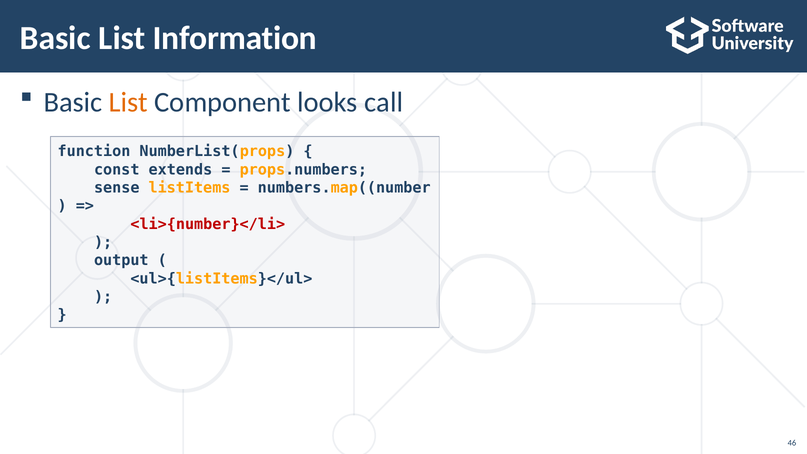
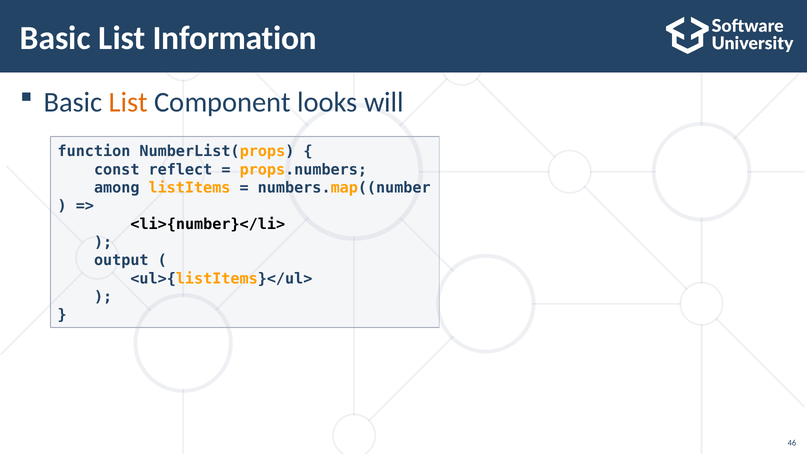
call: call -> will (384, 102)
extends: extends -> reflect (180, 170)
sense: sense -> among (117, 188)
<li>{number}</li> colour: red -> black (208, 224)
